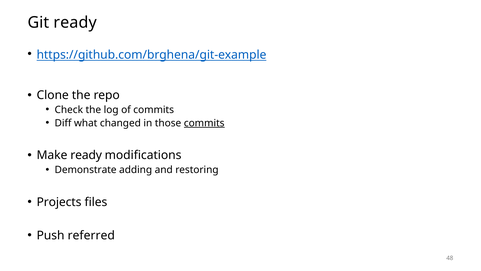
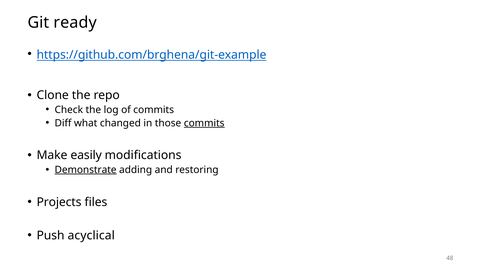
Make ready: ready -> easily (86, 155)
Demonstrate underline: none -> present (86, 169)
referred: referred -> acyclical (91, 235)
